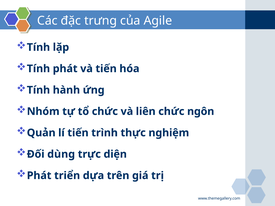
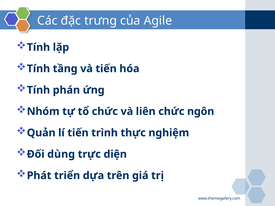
Tính phát: phát -> tầng (65, 69)
hành: hành -> phán (66, 90)
